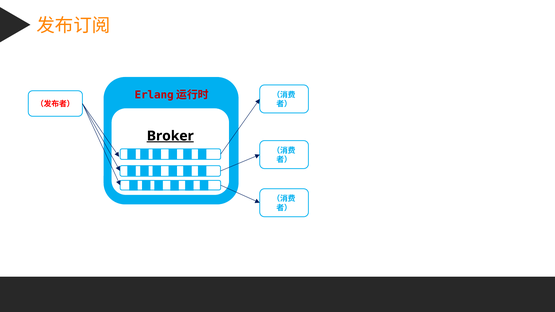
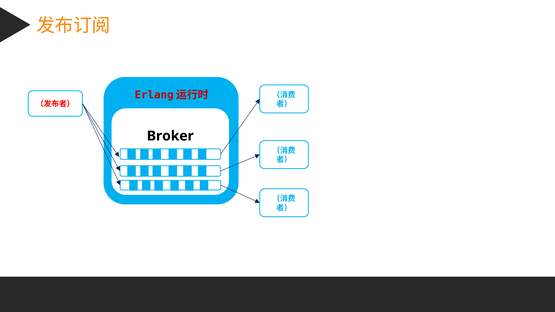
Broker underline: present -> none (170, 136)
